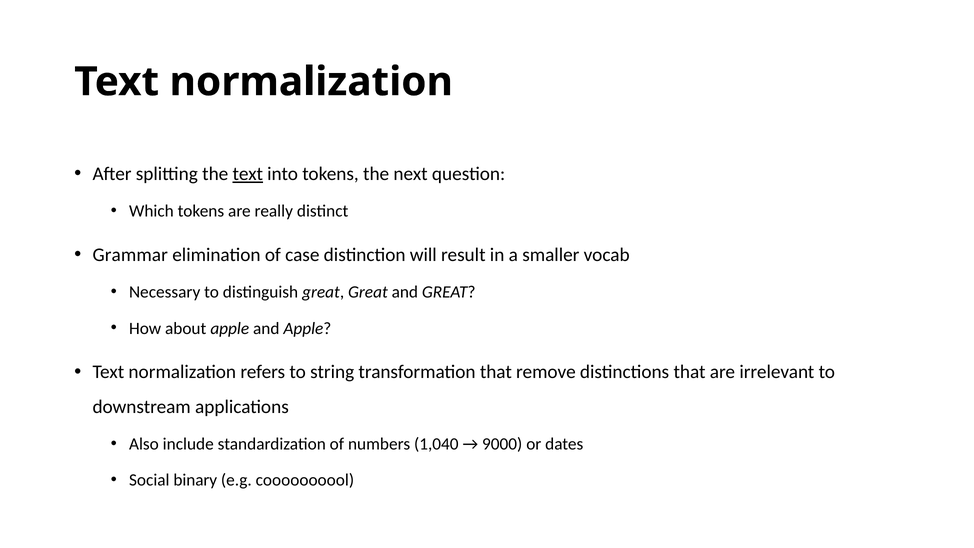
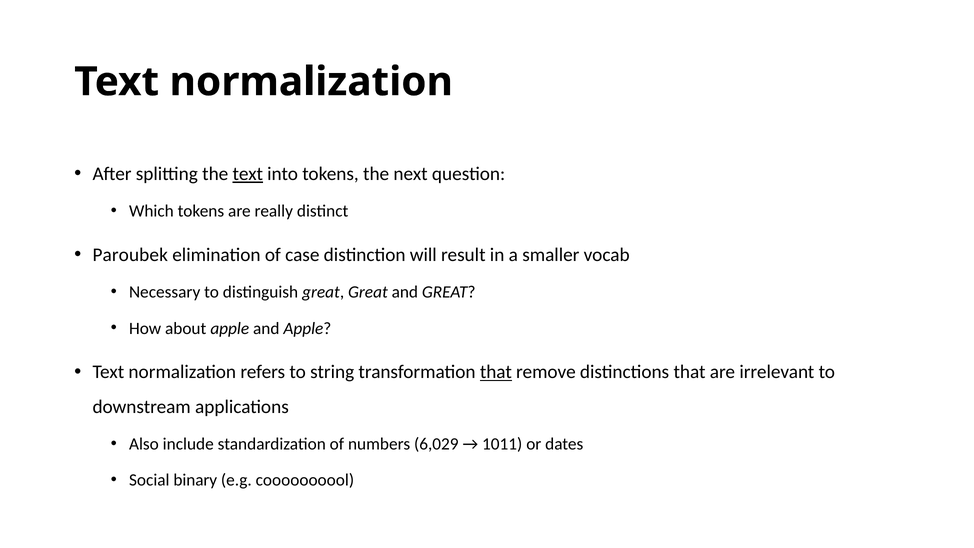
Grammar: Grammar -> Paroubek (130, 255)
that underline: none -> present (496, 372)
1,040: 1,040 -> 6,029 (436, 444)
9000: 9000 -> 1011 (502, 444)
